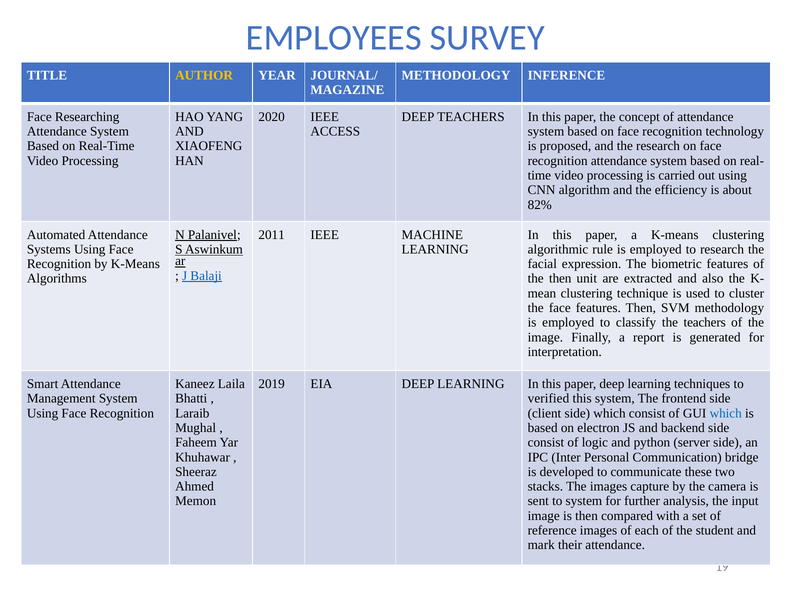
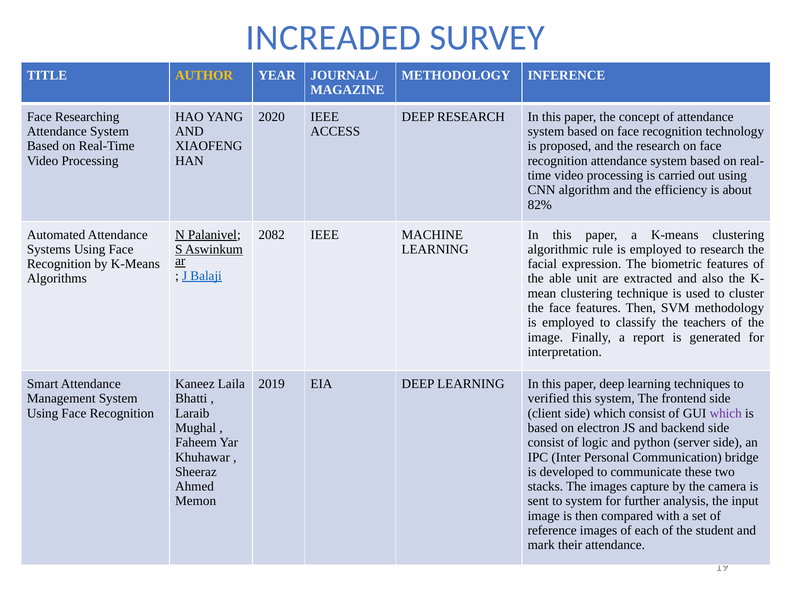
EMPLOYEES: EMPLOYEES -> INCREADED (334, 38)
DEEP TEACHERS: TEACHERS -> RESEARCH (471, 117)
2011: 2011 -> 2082 (272, 234)
the then: then -> able (560, 278)
which colour: blue -> purple (726, 413)
